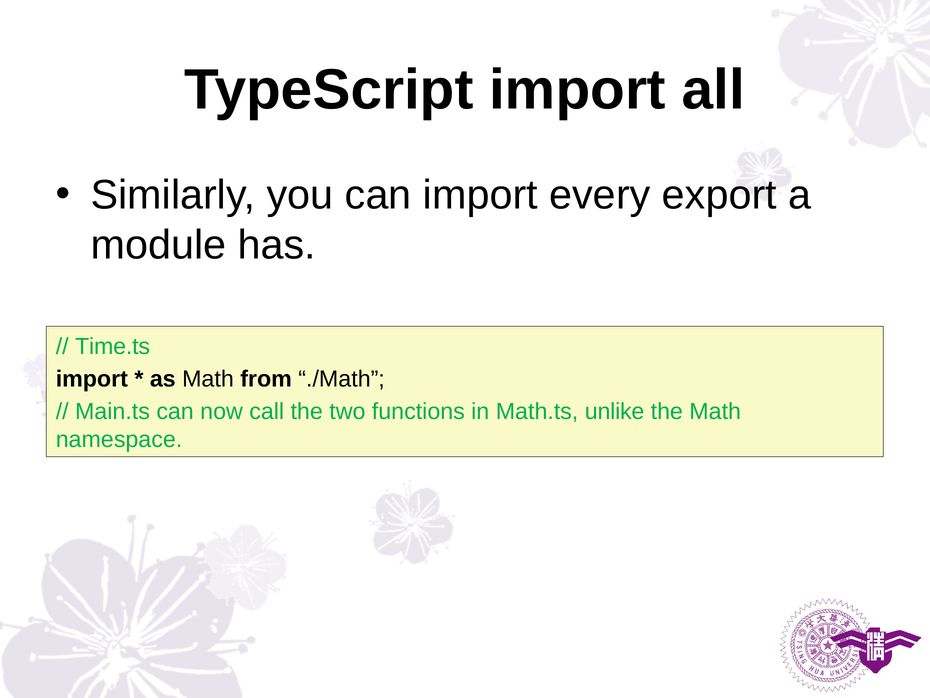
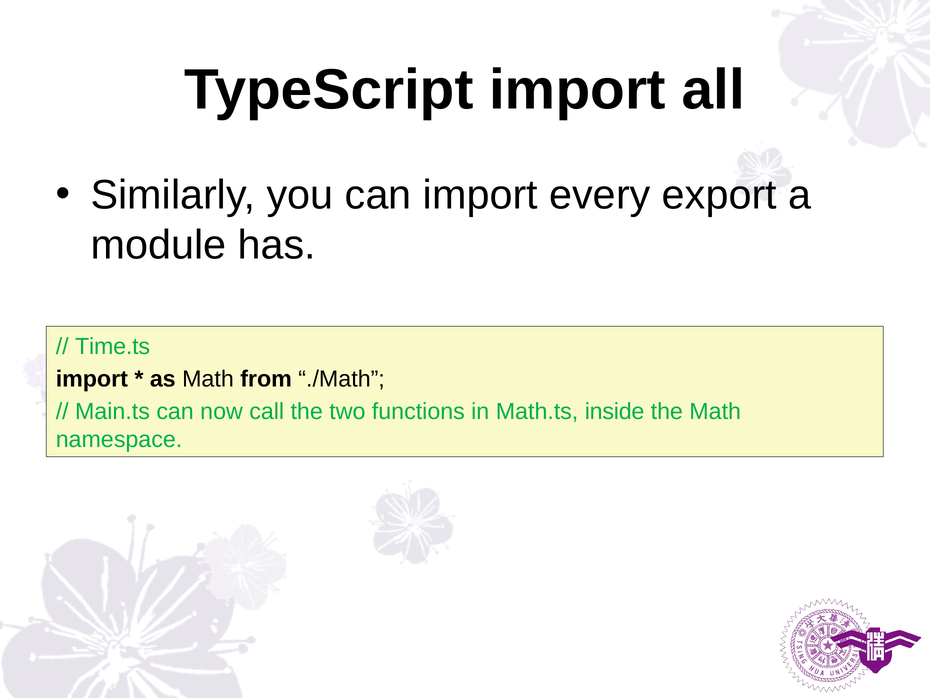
unlike: unlike -> inside (615, 412)
